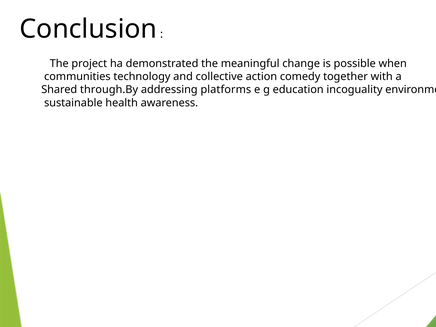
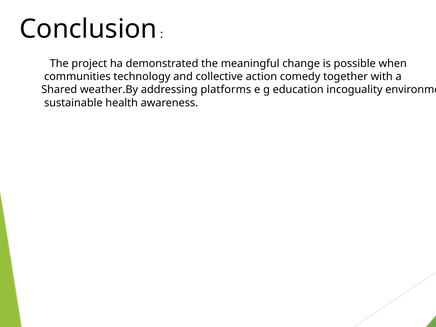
through.By: through.By -> weather.By (109, 90)
